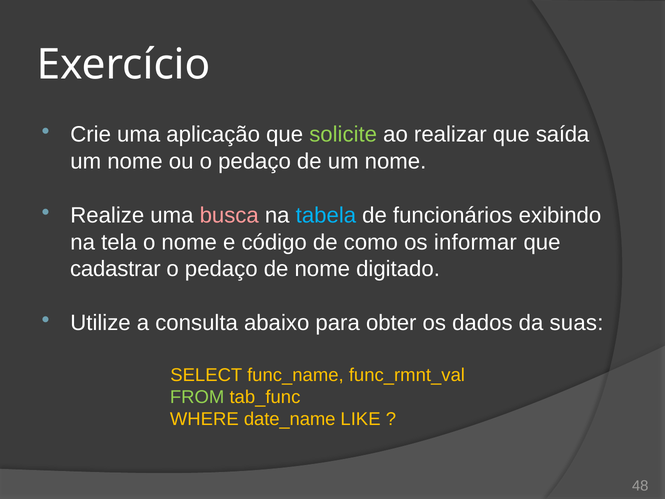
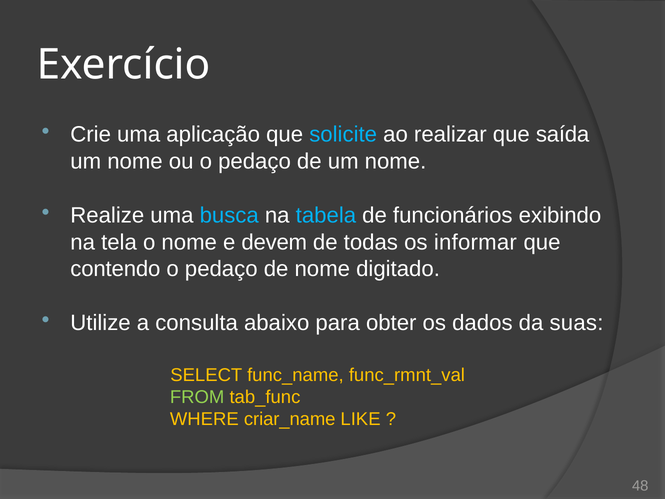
solicite colour: light green -> light blue (343, 135)
busca colour: pink -> light blue (229, 215)
código: código -> devem (274, 242)
como: como -> todas (371, 242)
cadastrar: cadastrar -> contendo (115, 269)
date_name: date_name -> criar_name (290, 419)
